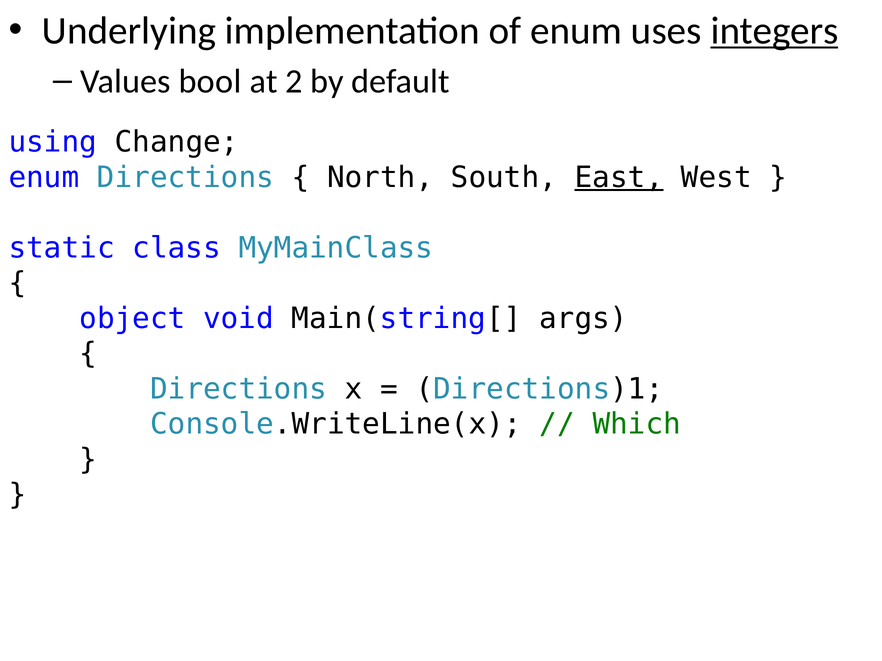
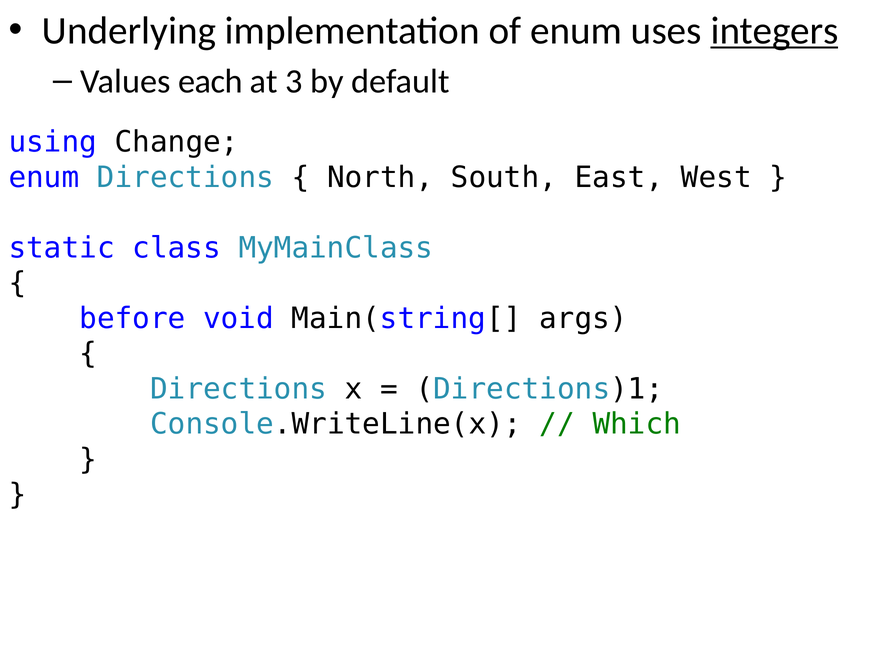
bool: bool -> each (210, 81)
2: 2 -> 3 (294, 81)
East underline: present -> none (619, 178)
object: object -> before (132, 319)
